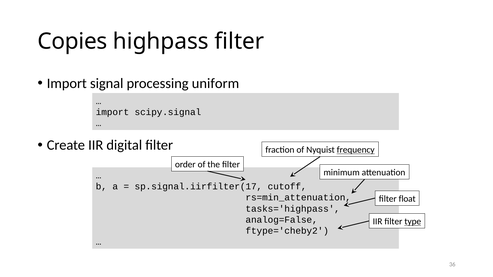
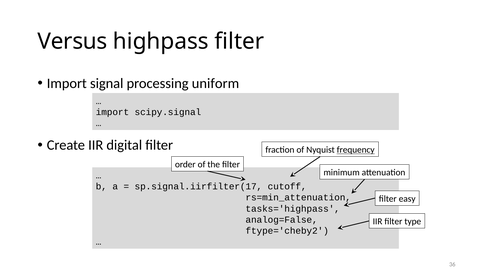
Copies: Copies -> Versus (72, 41)
float: float -> easy (407, 199)
type underline: present -> none (413, 222)
